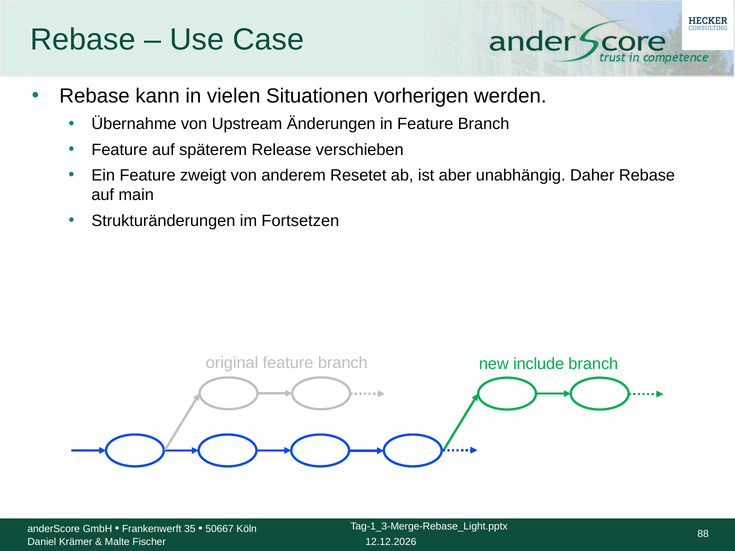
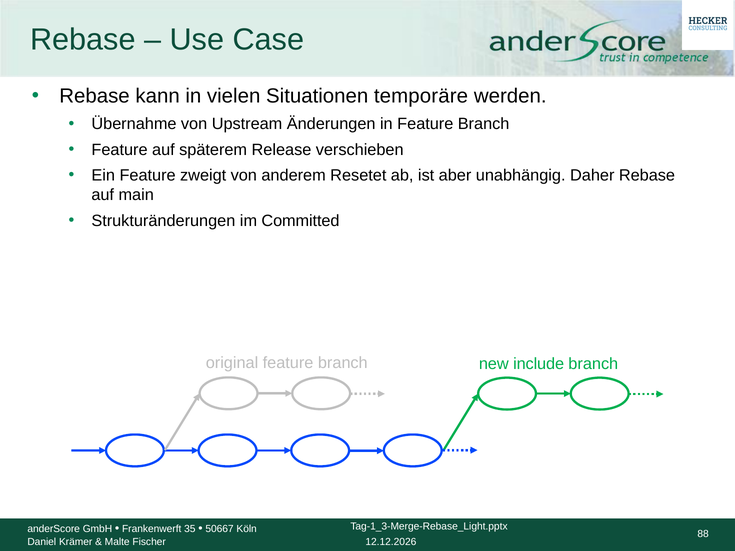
vorherigen: vorherigen -> temporäre (421, 96)
Fortsetzen: Fortsetzen -> Committed (300, 221)
